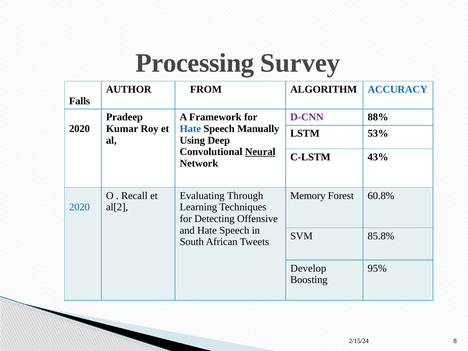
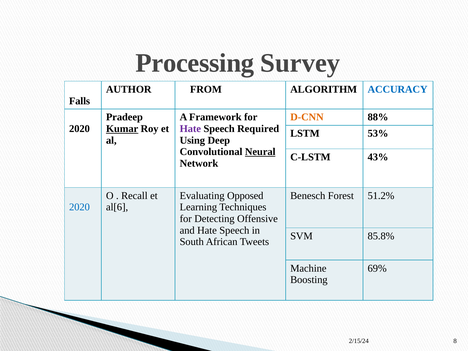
D-CNN colour: purple -> orange (307, 117)
Kumar underline: none -> present (122, 129)
Hate colour: blue -> purple (190, 129)
Manually: Manually -> Required (258, 129)
Through: Through -> Opposed (245, 196)
Memory: Memory -> Benesch (308, 196)
60.8%: 60.8% -> 51.2% (381, 196)
al[2: al[2 -> al[6 (117, 207)
Develop: Develop -> Machine (308, 268)
95%: 95% -> 69% (377, 268)
